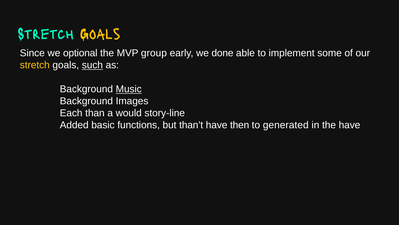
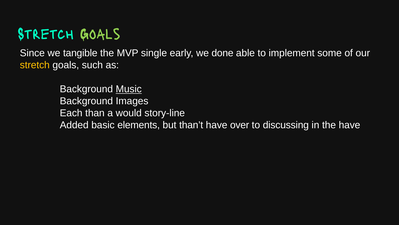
Goals colour: yellow -> light green (100, 34)
optional: optional -> tangible (80, 53)
group: group -> single (154, 53)
such underline: present -> none (92, 65)
functions: functions -> elements (139, 125)
then: then -> over (240, 125)
generated: generated -> discussing (286, 125)
